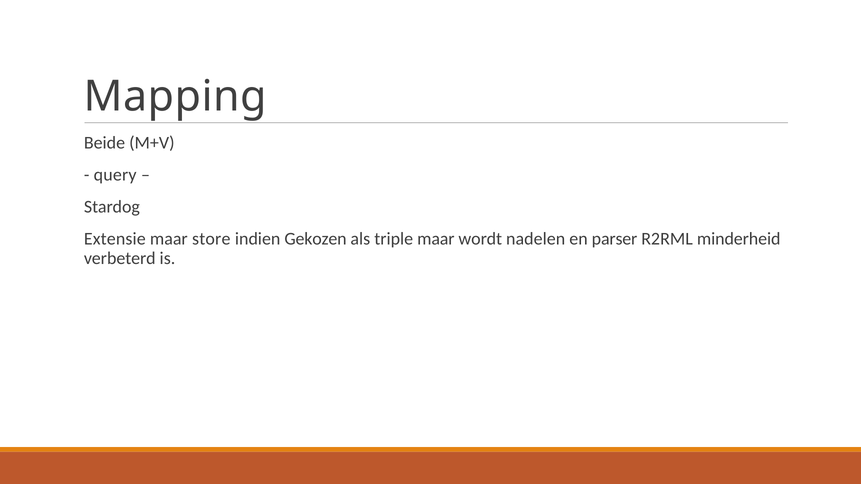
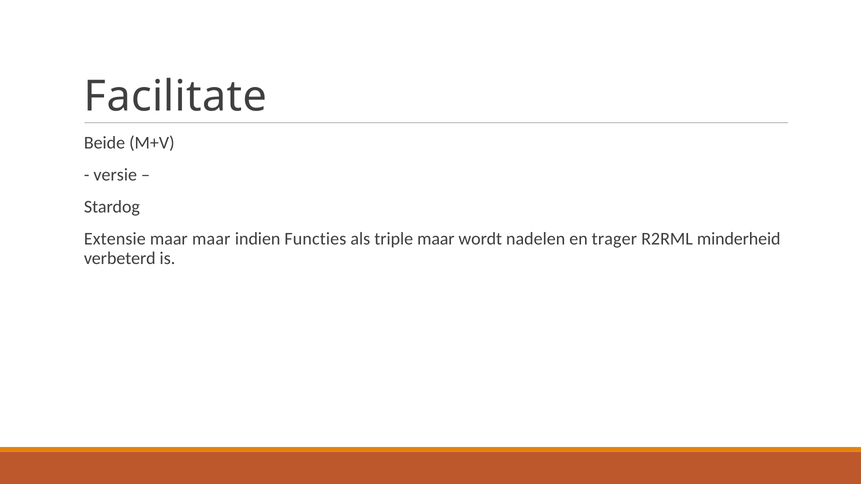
Mapping: Mapping -> Facilitate (175, 96)
query: query -> versie (115, 175)
maar store: store -> maar (211, 239)
Gekozen: Gekozen -> Functies (315, 239)
parser: parser -> trager (614, 239)
